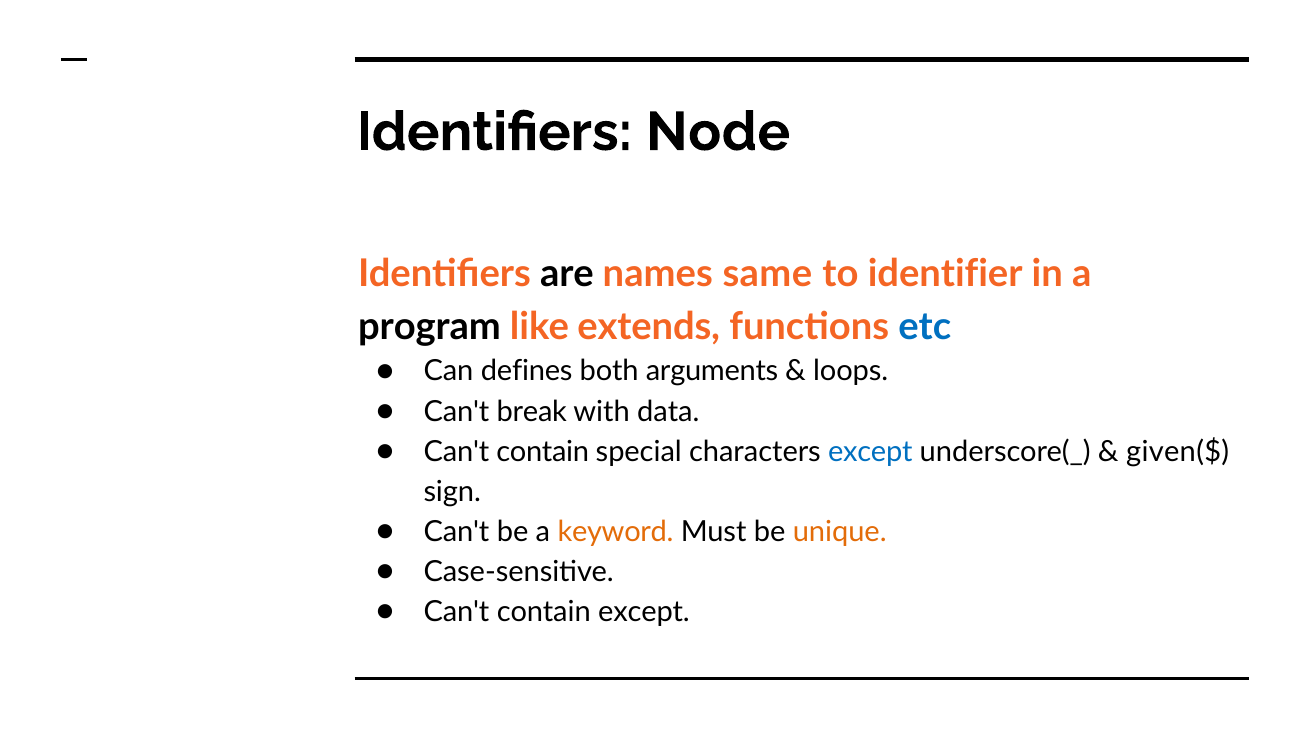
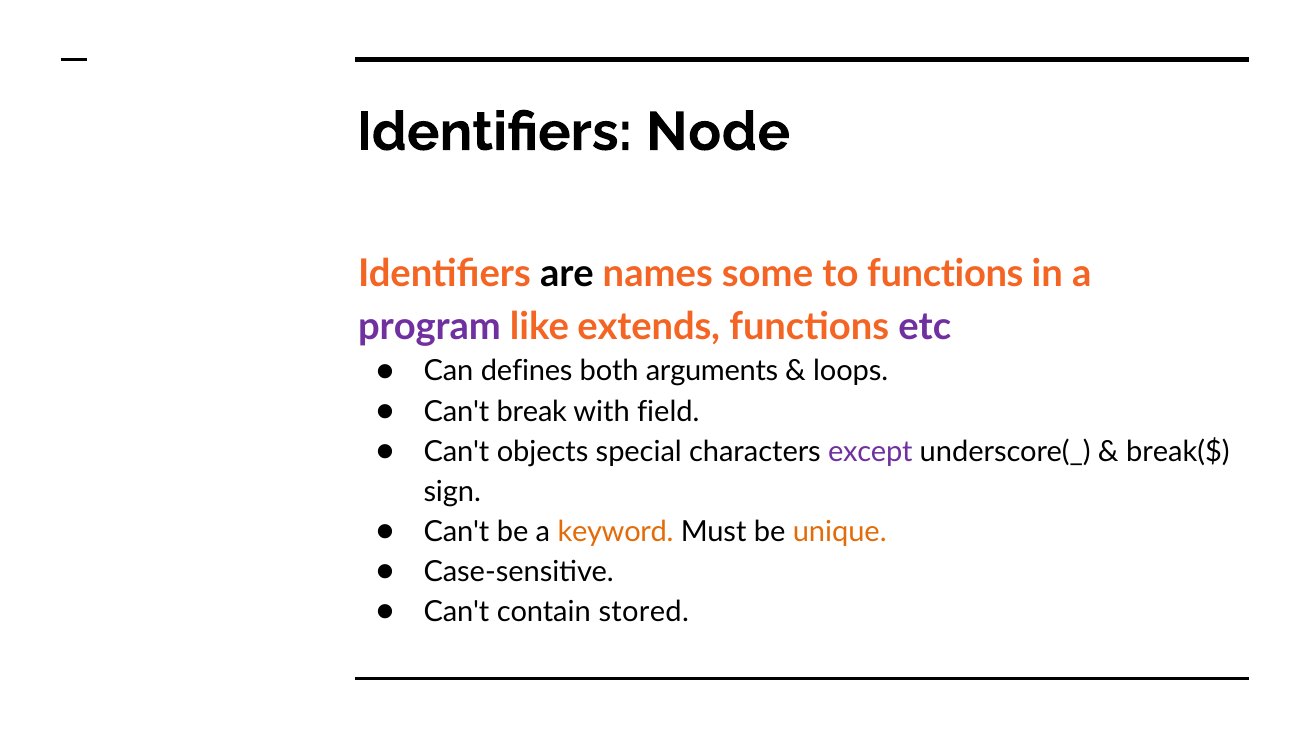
same: same -> some (768, 274)
to identifier: identifier -> functions (945, 274)
program colour: black -> purple (429, 327)
etc colour: blue -> purple (925, 327)
data: data -> field (668, 412)
contain: contain -> objects (543, 452)
except colour: blue -> purple (870, 452)
given($: given($ -> break($ (1178, 452)
contain except: except -> stored (644, 612)
